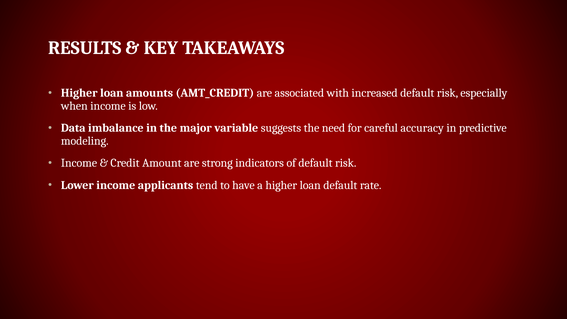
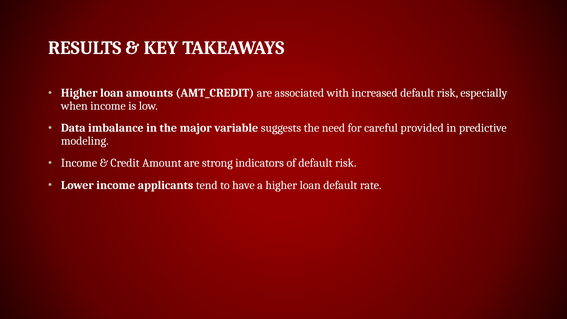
accuracy: accuracy -> provided (422, 128)
